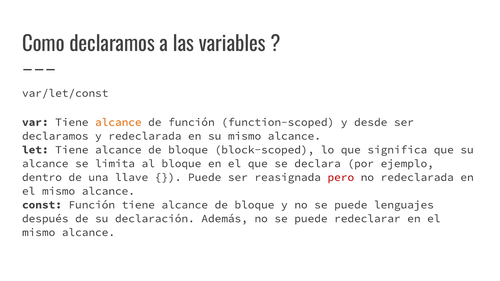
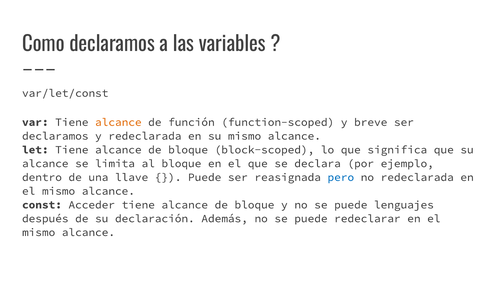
desde: desde -> breve (371, 122)
pero colour: red -> blue (341, 177)
const Función: Función -> Acceder (92, 205)
